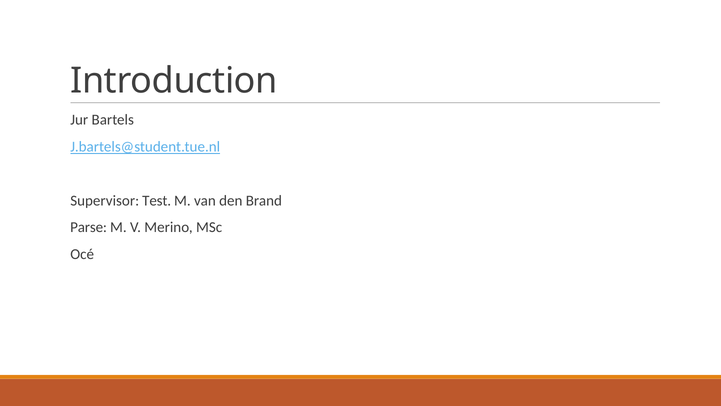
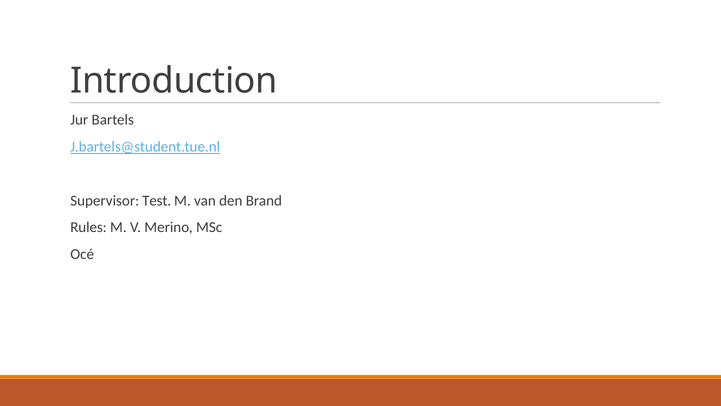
Parse: Parse -> Rules (89, 227)
